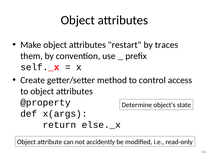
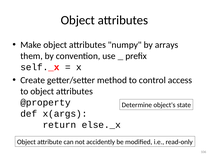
restart: restart -> numpy (125, 45)
traces: traces -> arrays (167, 45)
